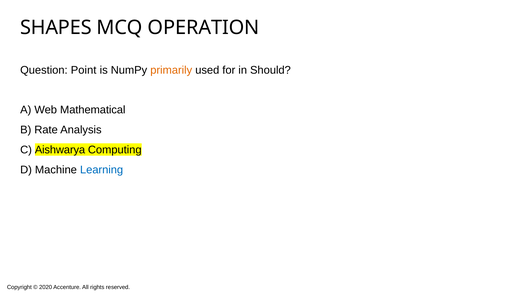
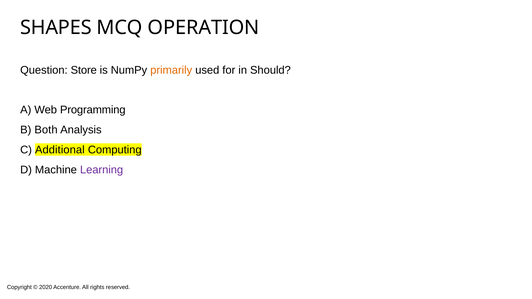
Point: Point -> Store (84, 70)
Mathematical: Mathematical -> Programming (93, 110)
Rate: Rate -> Both (46, 130)
Aishwarya: Aishwarya -> Additional (60, 150)
Learning colour: blue -> purple (102, 170)
